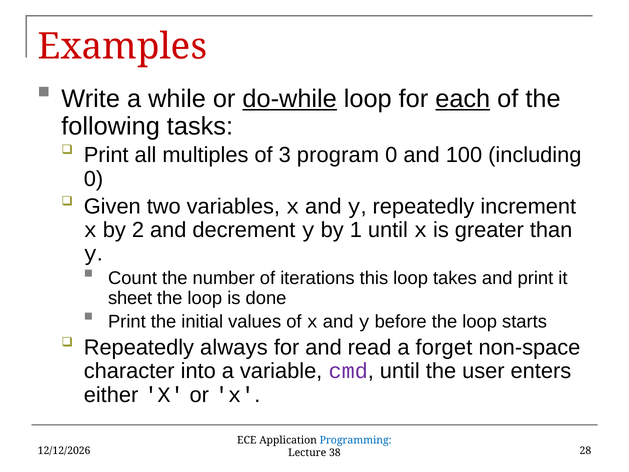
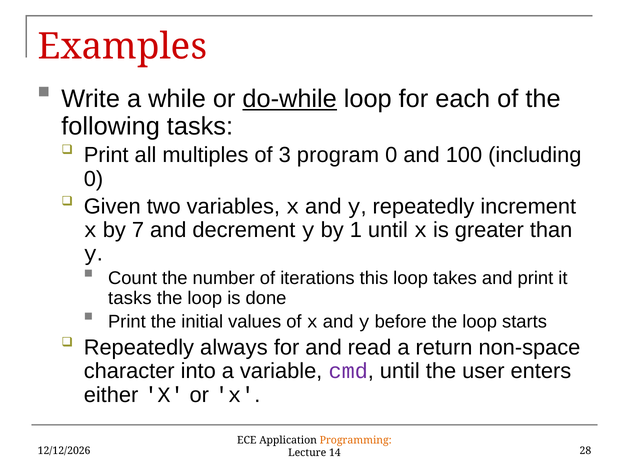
each underline: present -> none (463, 99)
2: 2 -> 7 (138, 230)
sheet: sheet -> tasks (130, 298)
forget: forget -> return (444, 348)
Programming colour: blue -> orange (356, 440)
38: 38 -> 14 (335, 453)
